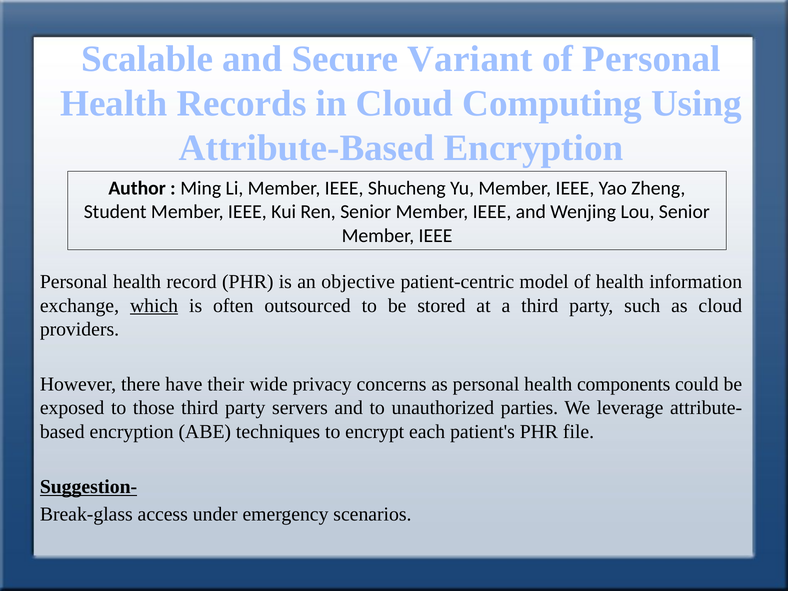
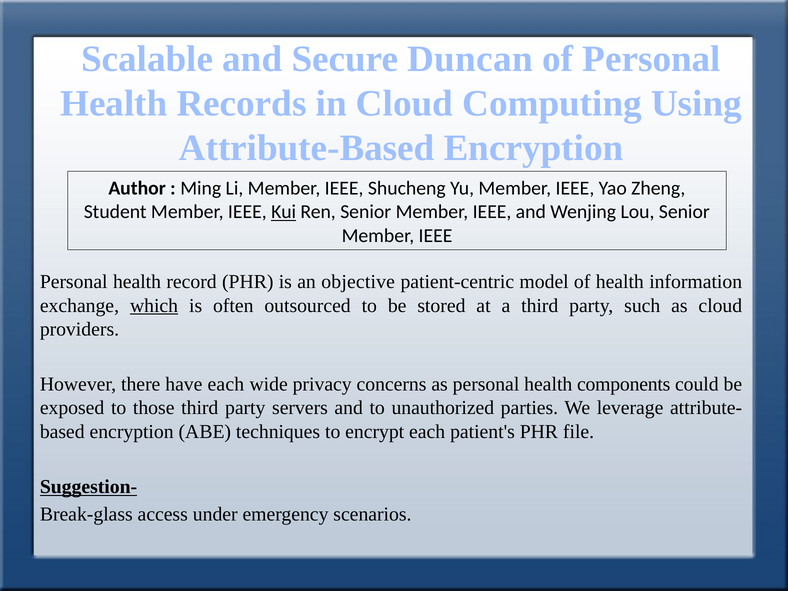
Variant: Variant -> Duncan (470, 59)
Kui underline: none -> present (284, 212)
have their: their -> each (226, 384)
